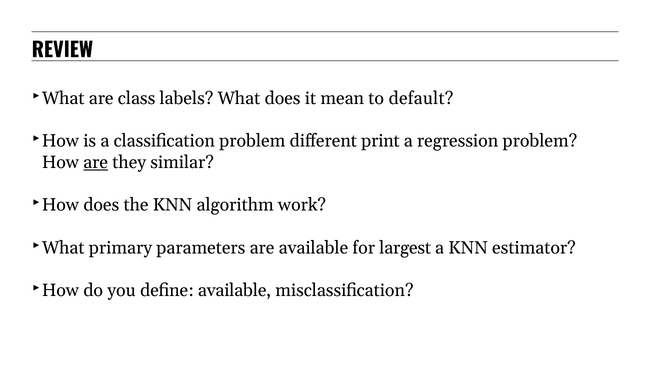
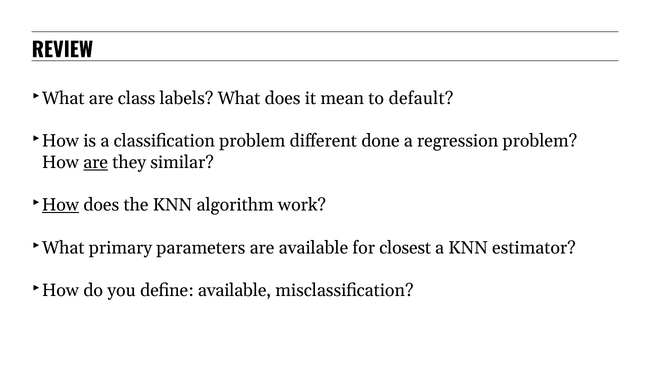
print: print -> done (380, 141)
How underline: none -> present (60, 205)
largest: largest -> closest (405, 248)
